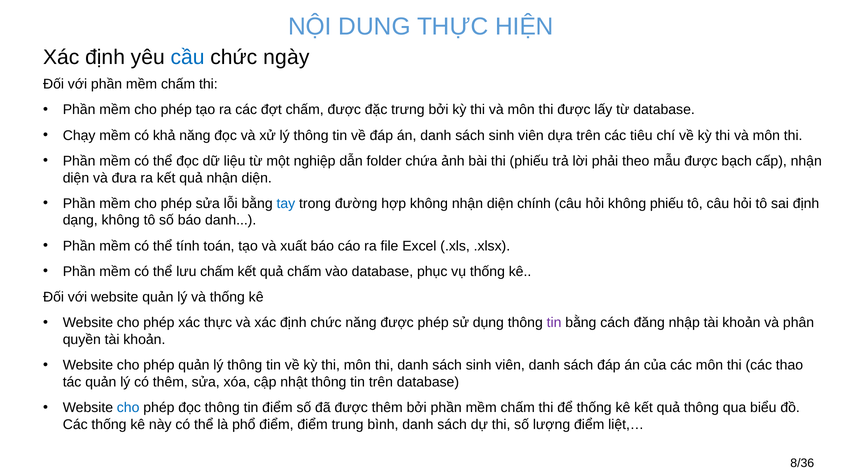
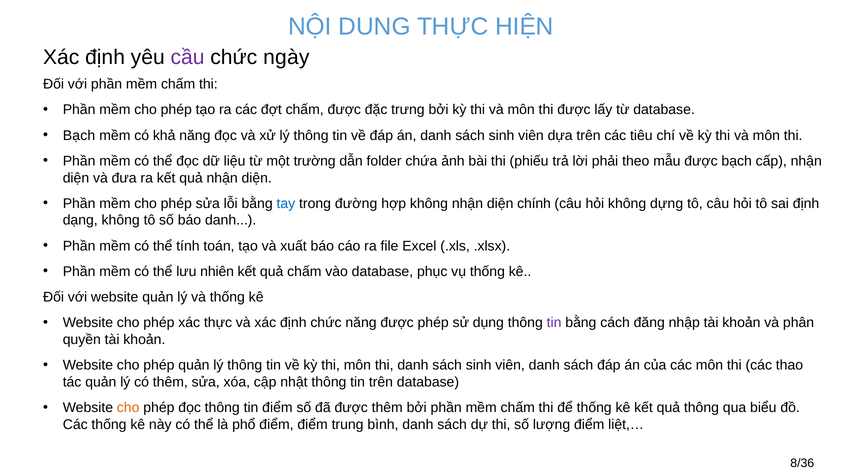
cầu colour: blue -> purple (187, 57)
Chạy: Chạy -> Bạch (79, 135)
nghiệp: nghiệp -> trường (315, 161)
không phiếu: phiếu -> dựng (667, 203)
lưu chấm: chấm -> nhiên (217, 271)
cho colour: blue -> orange (128, 407)
